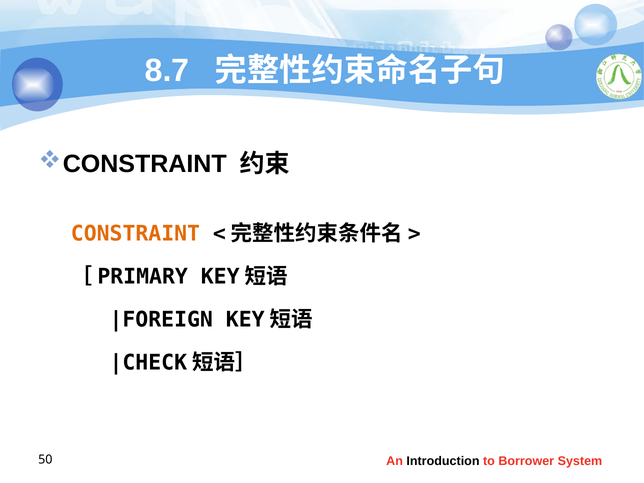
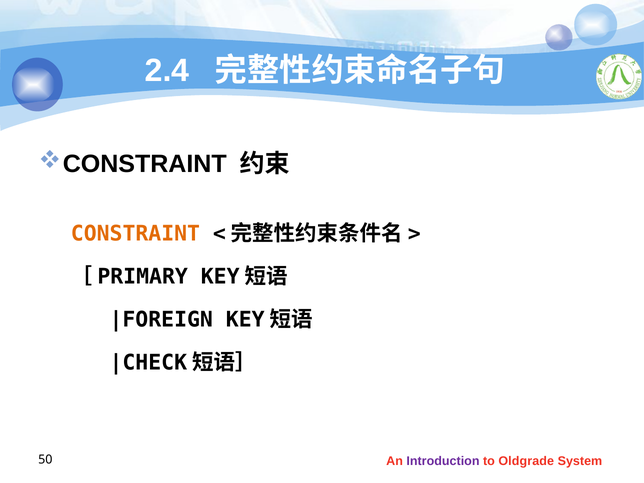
8.7: 8.7 -> 2.4 (167, 70)
Introduction colour: black -> purple (443, 461)
Borrower: Borrower -> Oldgrade (526, 461)
